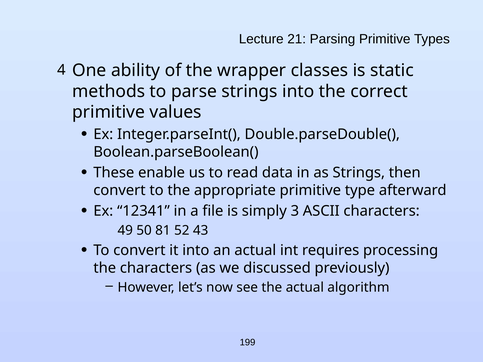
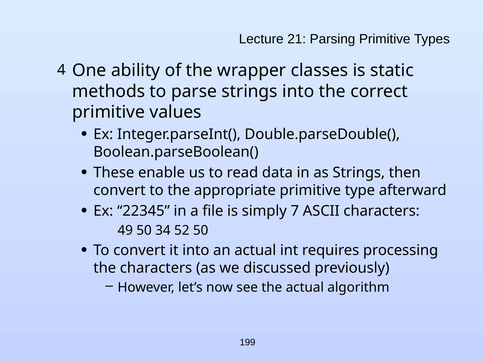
12341: 12341 -> 22345 (143, 211)
3: 3 -> 7 (295, 211)
81: 81 -> 34 (163, 231)
52 43: 43 -> 50 (201, 231)
